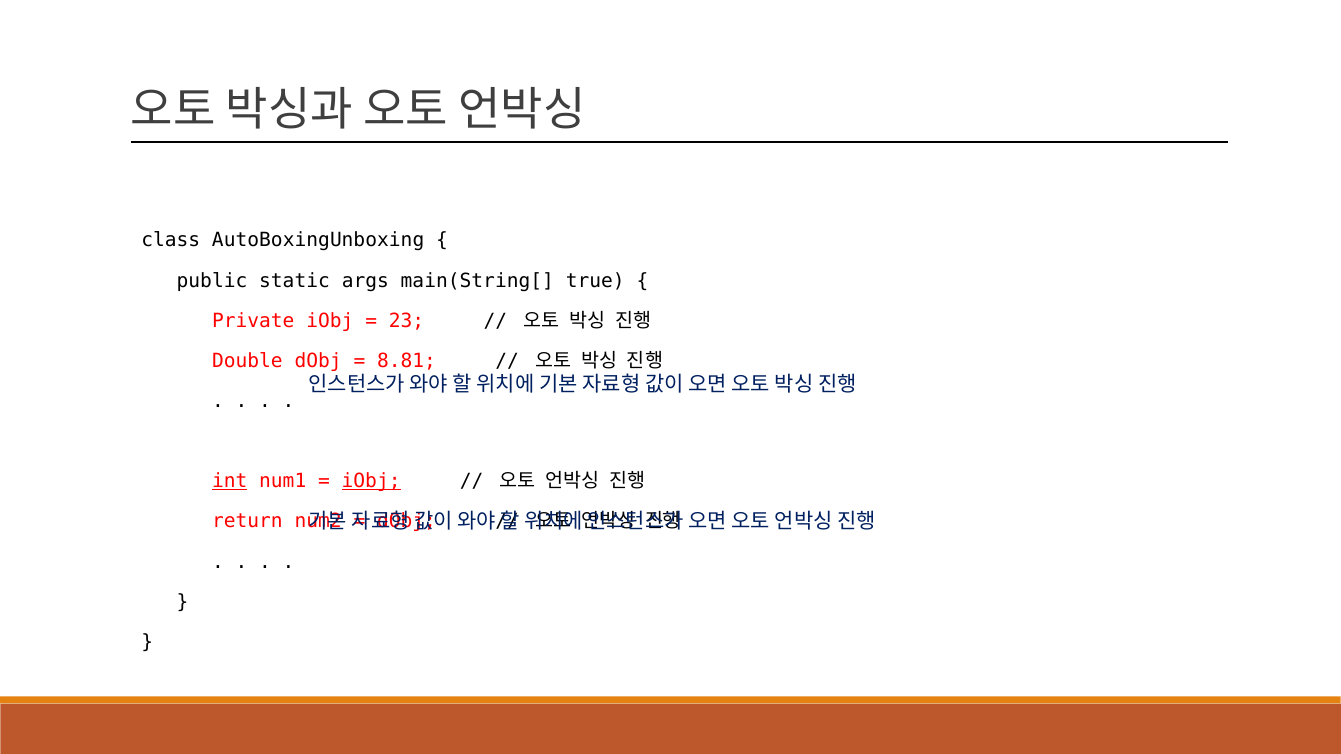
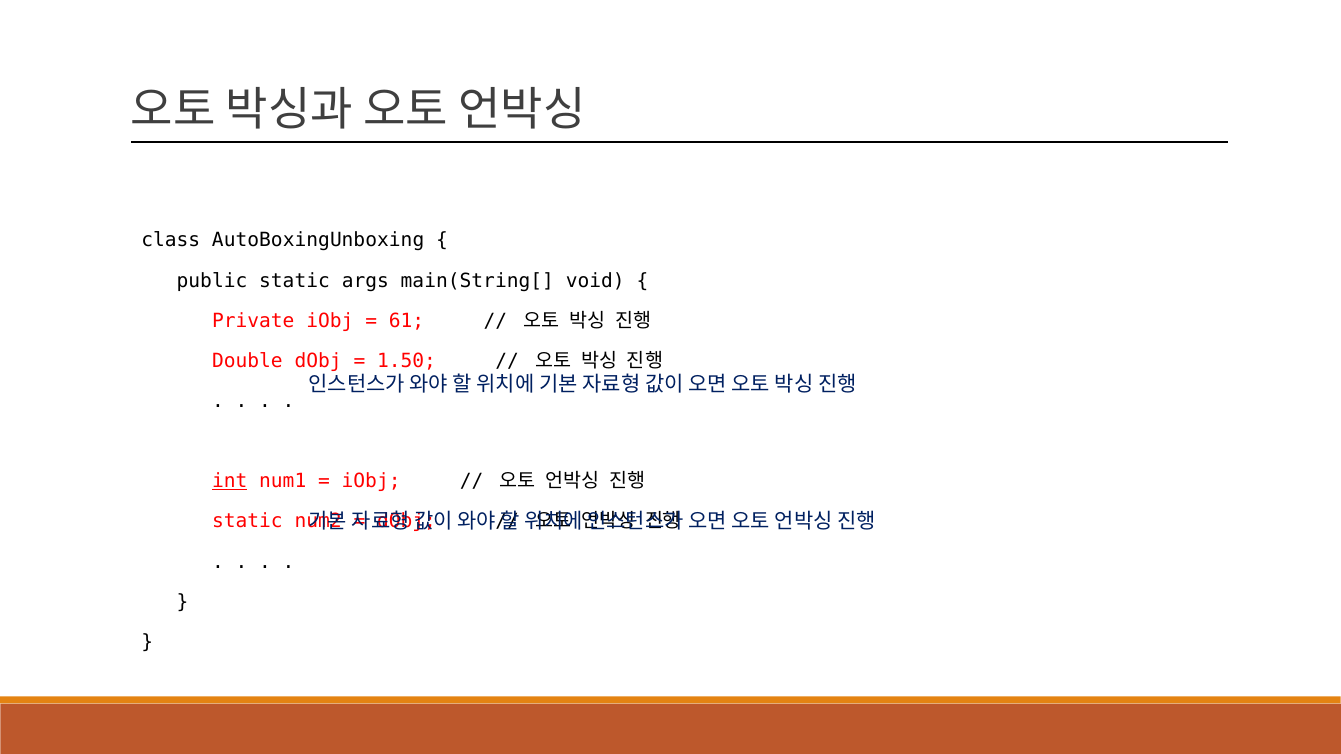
true: true -> void (595, 281)
23: 23 -> 61 (407, 321)
8.81: 8.81 -> 1.50 (407, 361)
iObj underline: present -> none (371, 482)
return: return -> static (247, 522)
